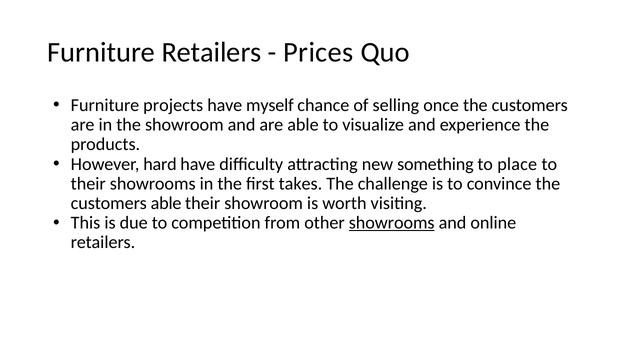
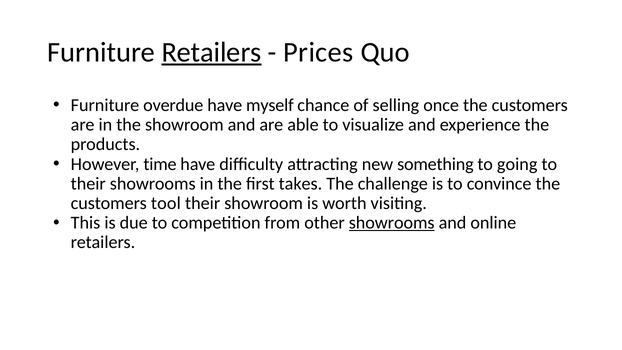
Retailers underline: none -> present (211, 52)
projects: projects -> overdue (173, 105)
hard: hard -> time (160, 164)
place: place -> going (517, 164)
customers able: able -> tool (166, 203)
